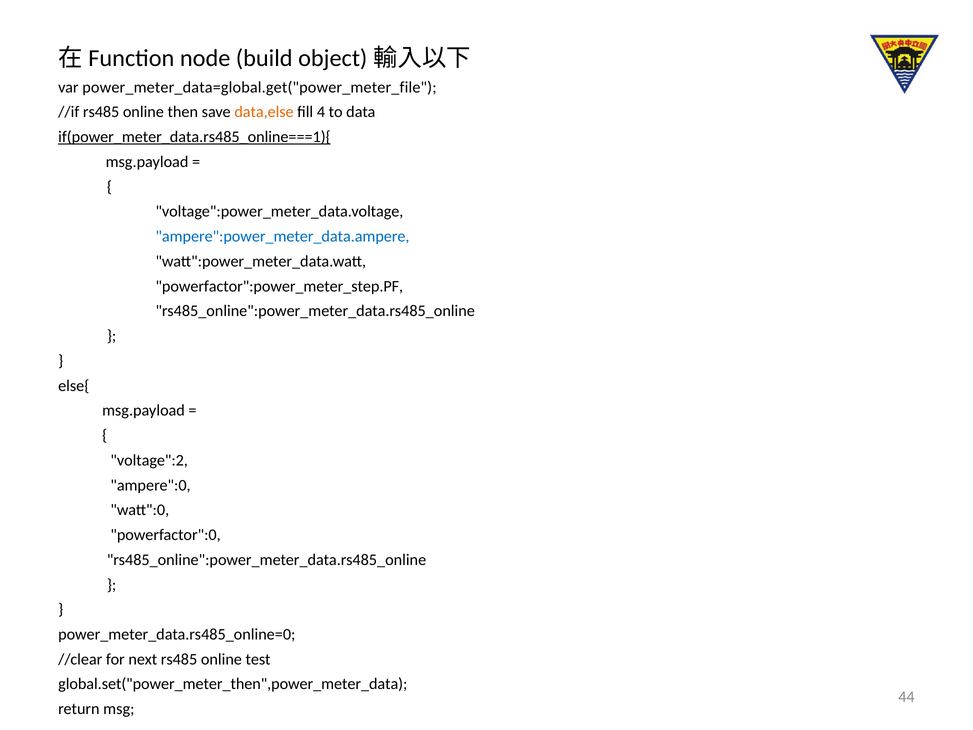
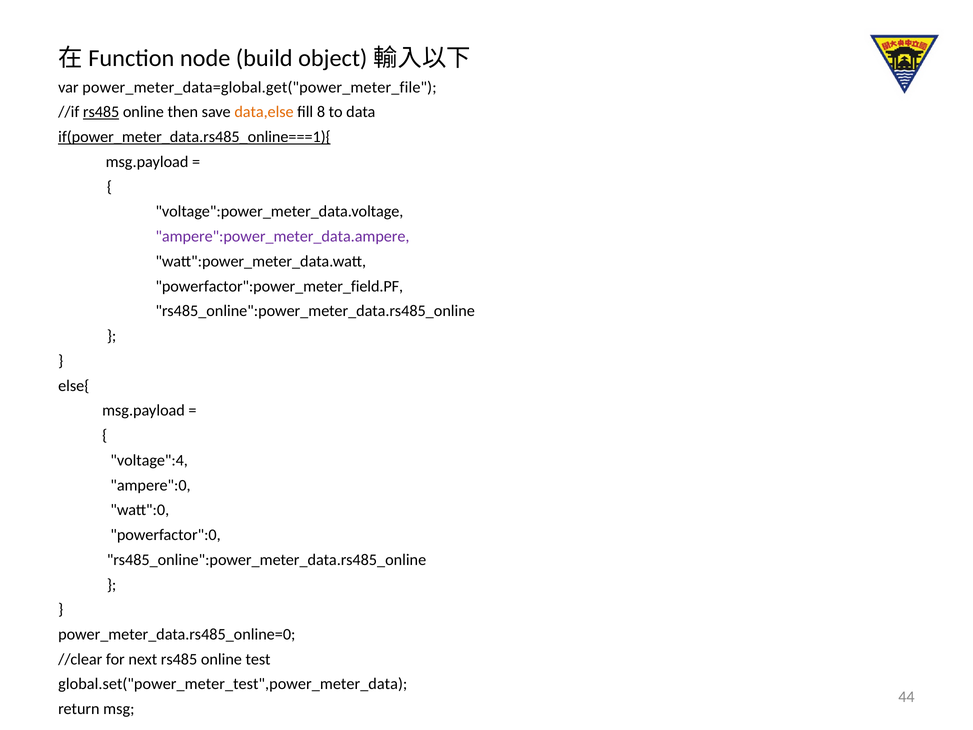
rs485 underline: none -> present (101, 112)
4: 4 -> 8 (321, 112)
ampere":power_meter_data.ampere colour: blue -> purple (283, 236)
powerfactor":power_meter_step.PF: powerfactor":power_meter_step.PF -> powerfactor":power_meter_field.PF (279, 286)
voltage":2: voltage":2 -> voltage":4 (149, 460)
global.set("power_meter_then",power_meter_data: global.set("power_meter_then",power_meter_data -> global.set("power_meter_test",power_meter_data (233, 684)
